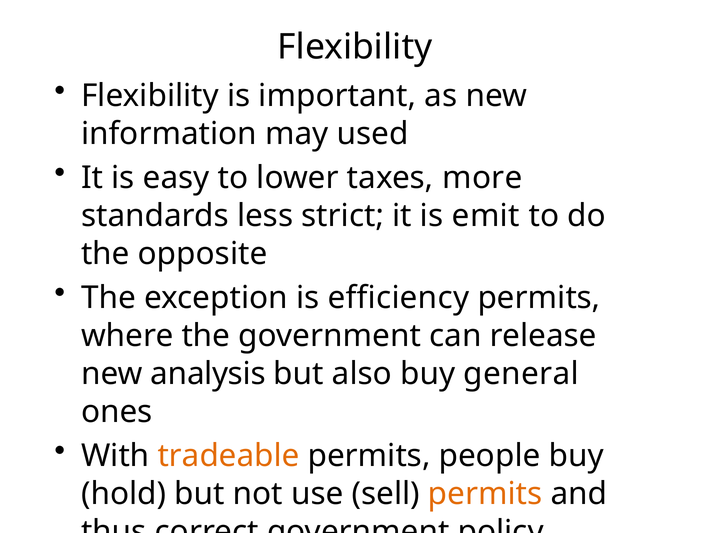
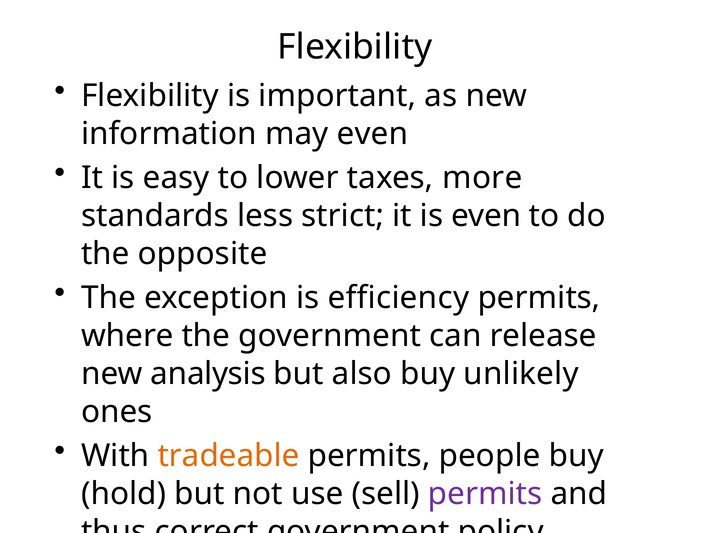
may used: used -> even (373, 134)
is emit: emit -> even (486, 216)
general: general -> unlikely (521, 373)
permits colour: orange -> purple (485, 493)
